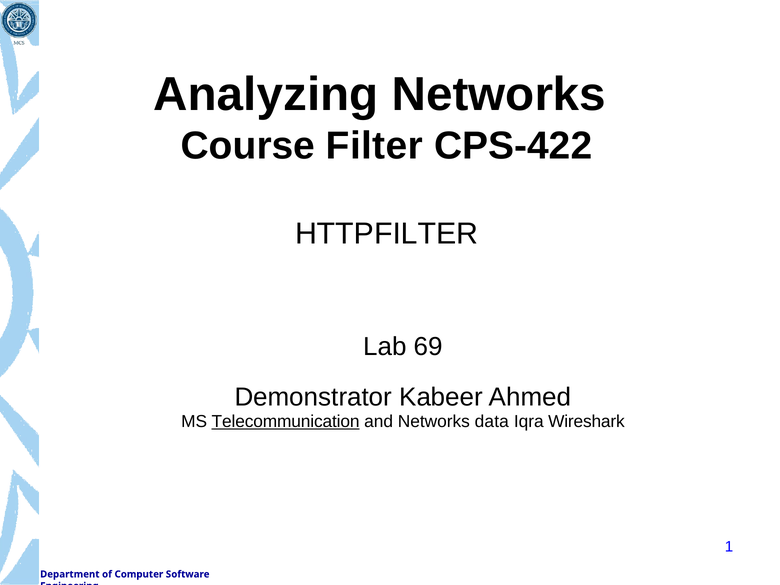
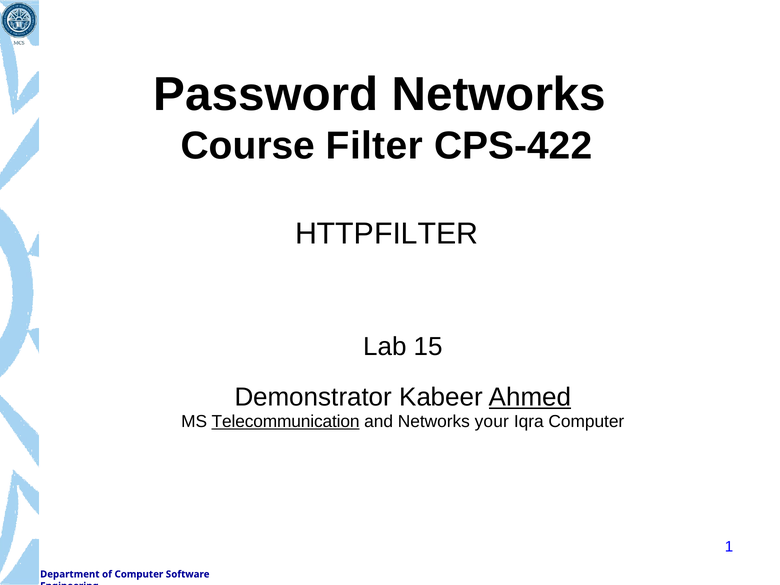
Analyzing: Analyzing -> Password (266, 94)
69: 69 -> 15 (428, 347)
Ahmed underline: none -> present (530, 397)
data: data -> your (492, 422)
Iqra Wireshark: Wireshark -> Computer (586, 422)
